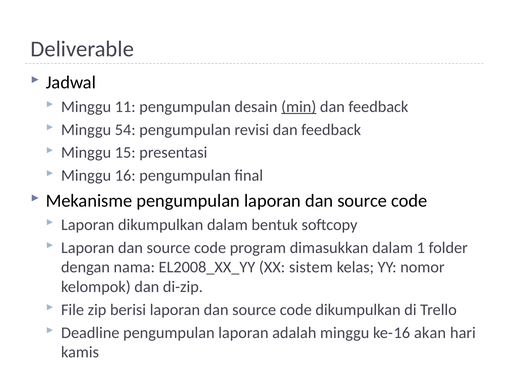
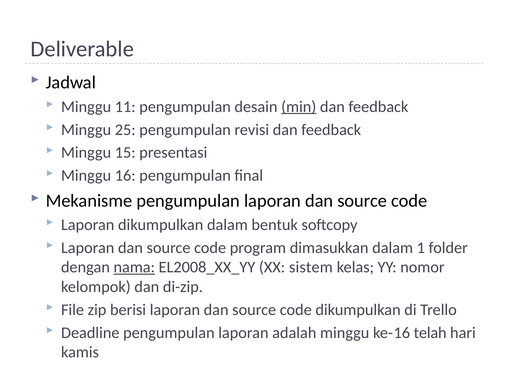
54: 54 -> 25 (125, 130)
nama underline: none -> present (134, 268)
akan: akan -> telah (430, 333)
